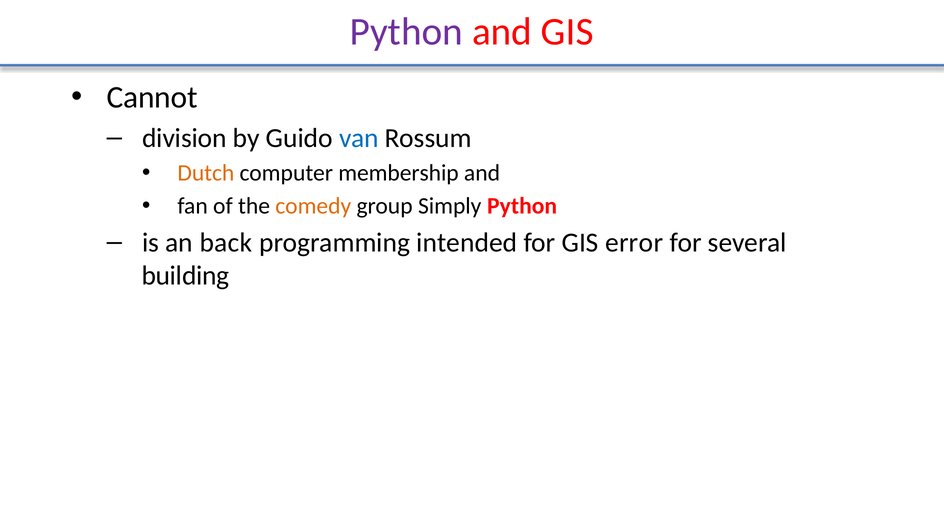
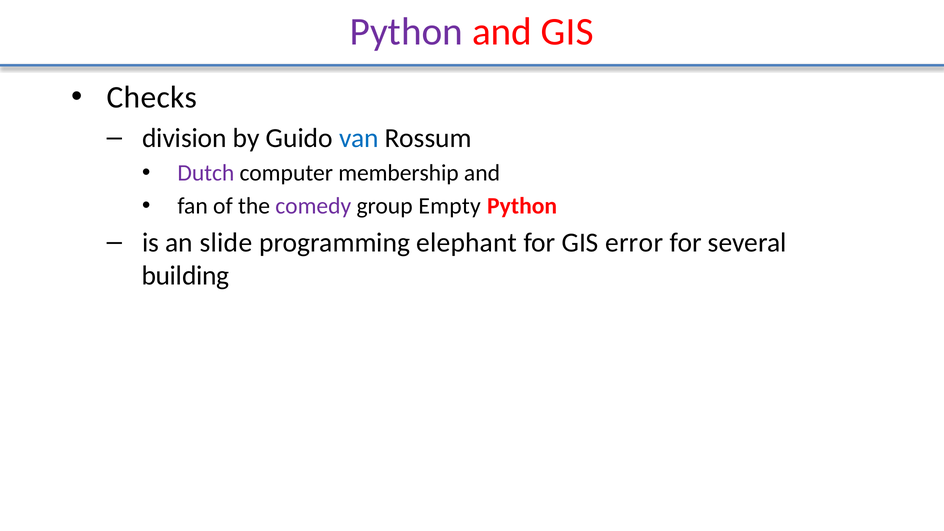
Cannot: Cannot -> Checks (152, 97)
Dutch colour: orange -> purple (206, 173)
comedy colour: orange -> purple (313, 206)
Simply: Simply -> Empty (450, 206)
back: back -> slide (226, 243)
intended: intended -> elephant (467, 243)
